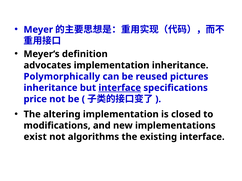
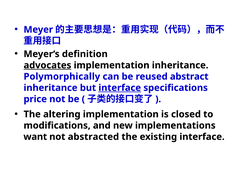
advocates underline: none -> present (47, 65)
pictures: pictures -> abstract (189, 77)
exist: exist -> want (35, 137)
algorithms: algorithms -> abstracted (93, 137)
